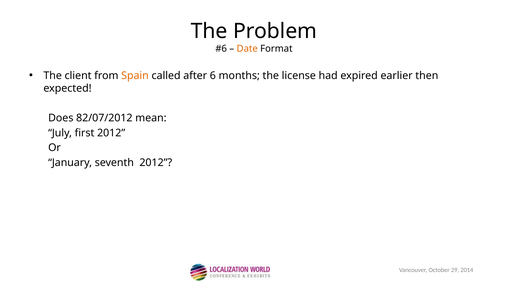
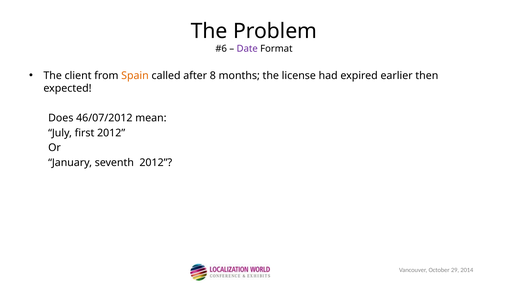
Date colour: orange -> purple (247, 49)
6: 6 -> 8 (213, 76)
82/07/2012: 82/07/2012 -> 46/07/2012 (104, 118)
